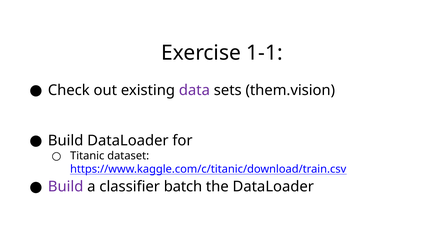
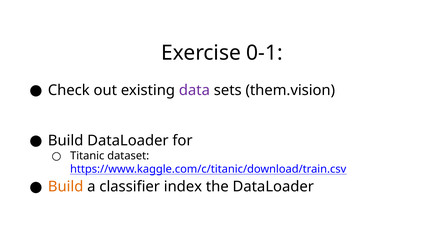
1-1: 1-1 -> 0-1 (264, 53)
Build colour: purple -> orange (66, 187)
batch: batch -> index (183, 187)
